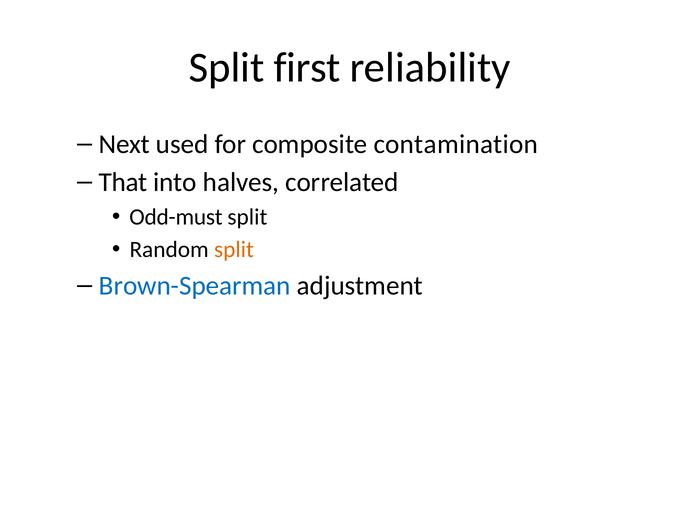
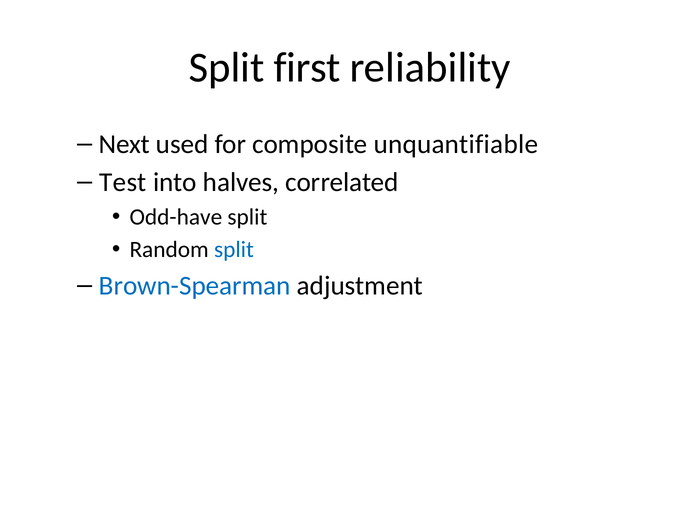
contamination: contamination -> unquantifiable (456, 144)
That: That -> Test (123, 182)
Odd-must: Odd-must -> Odd-have (176, 217)
split colour: orange -> blue (234, 250)
